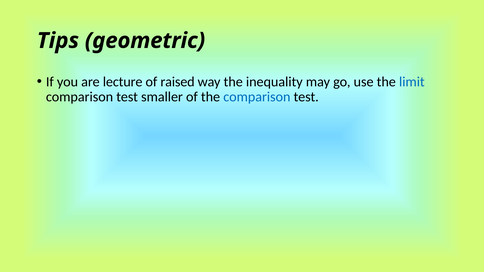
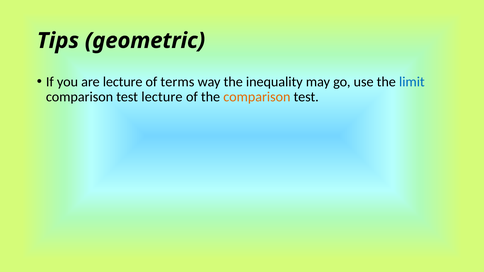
raised: raised -> terms (177, 82)
test smaller: smaller -> lecture (162, 97)
comparison colour: blue -> orange (257, 97)
